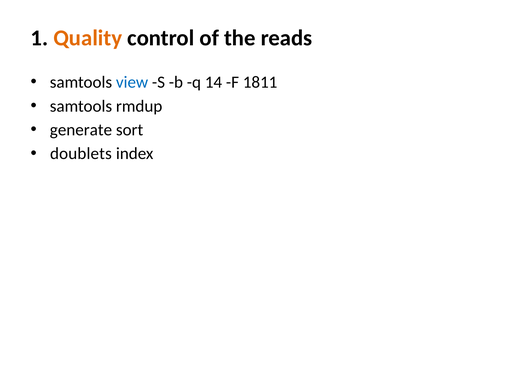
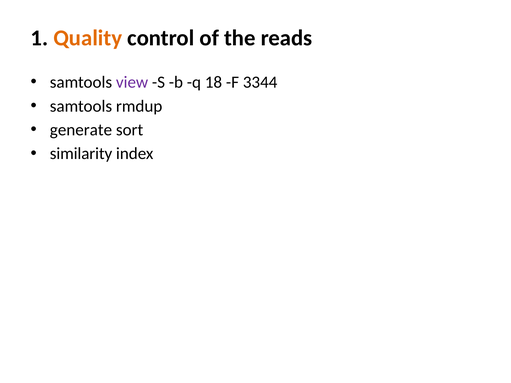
view colour: blue -> purple (132, 82)
14: 14 -> 18 (213, 82)
1811: 1811 -> 3344 (260, 82)
doublets: doublets -> similarity (81, 154)
